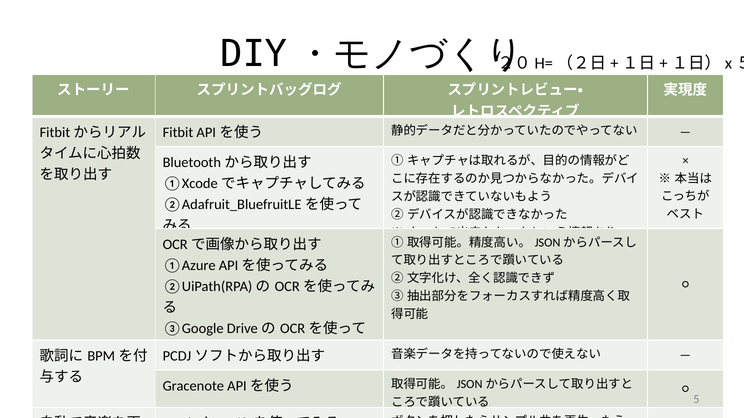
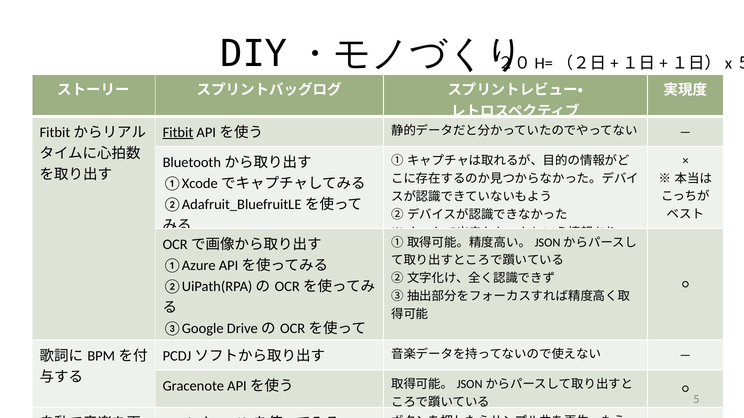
Fitbit underline: none -> present (178, 133)
